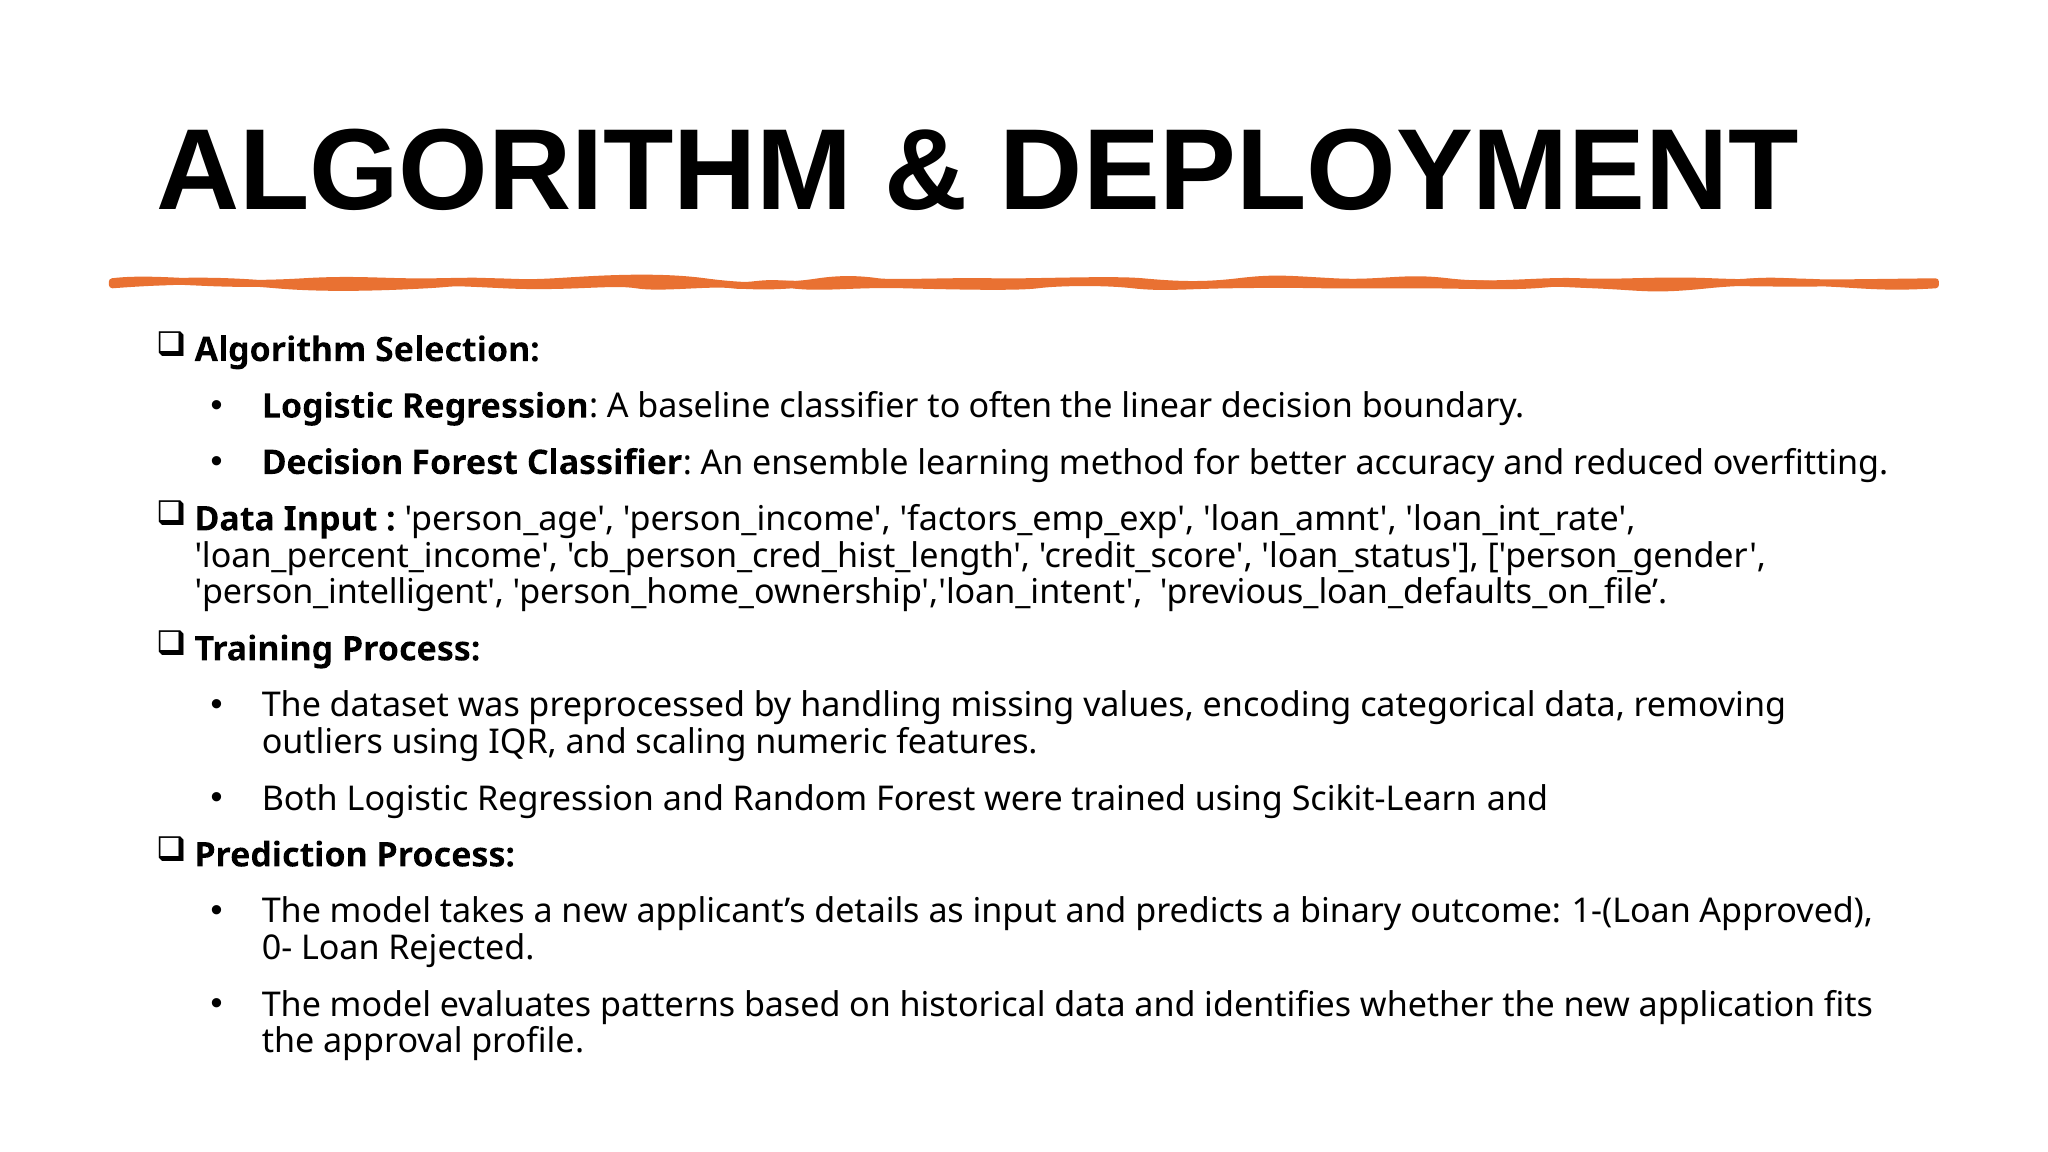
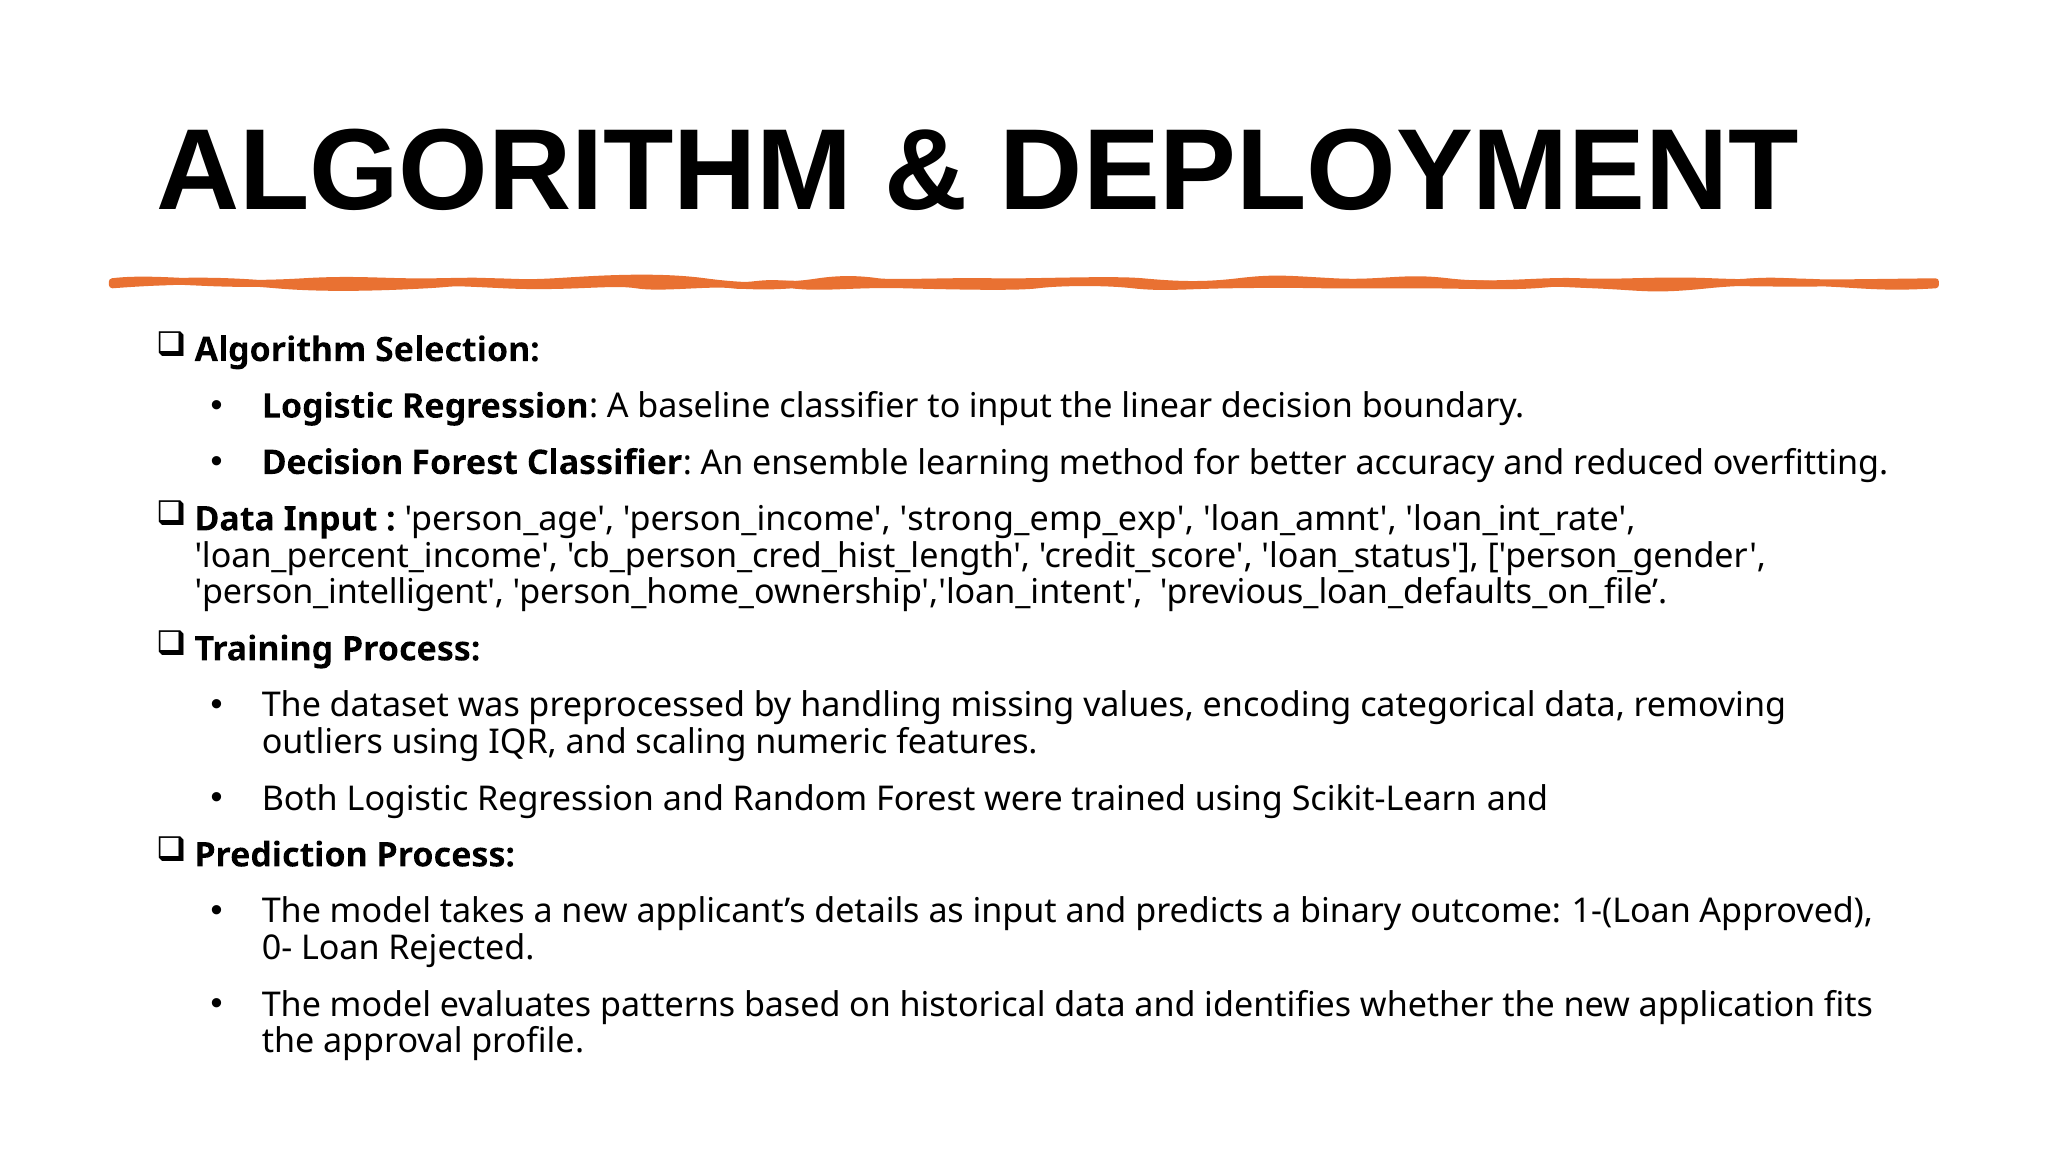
to often: often -> input (1010, 406)
factors_emp_exp: factors_emp_exp -> strong_emp_exp (1047, 519)
